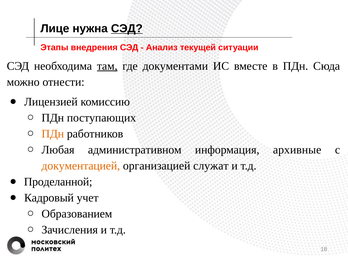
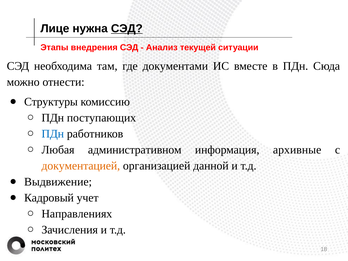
там underline: present -> none (107, 66)
Лицензией: Лицензией -> Структуры (51, 102)
ПДн colour: orange -> blue (53, 134)
служат: служат -> данной (211, 166)
Проделанной: Проделанной -> Выдвижение (58, 182)
Образованием: Образованием -> Направлениях (77, 214)
